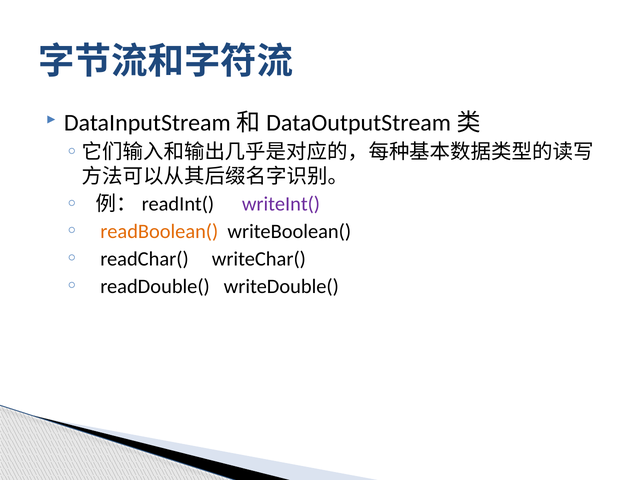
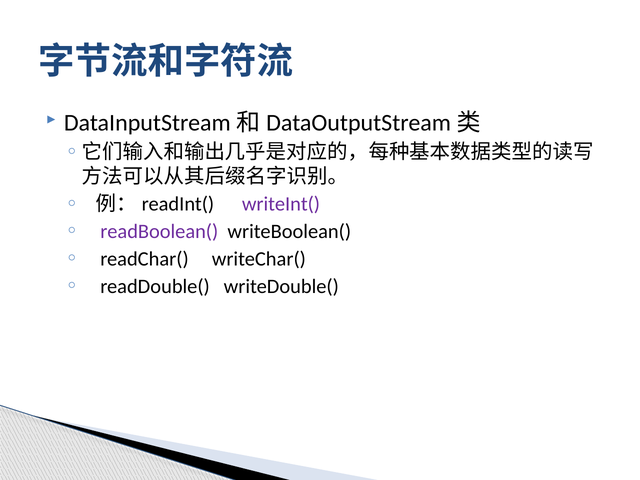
readBoolean( colour: orange -> purple (159, 232)
